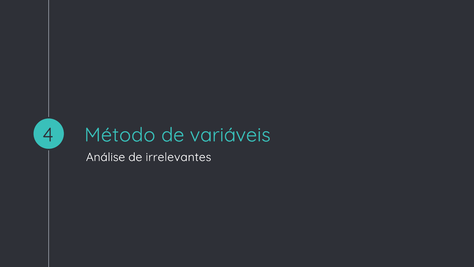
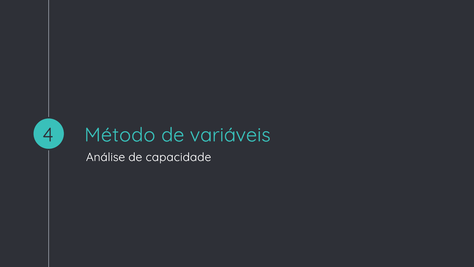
irrelevantes: irrelevantes -> capacidade (178, 157)
